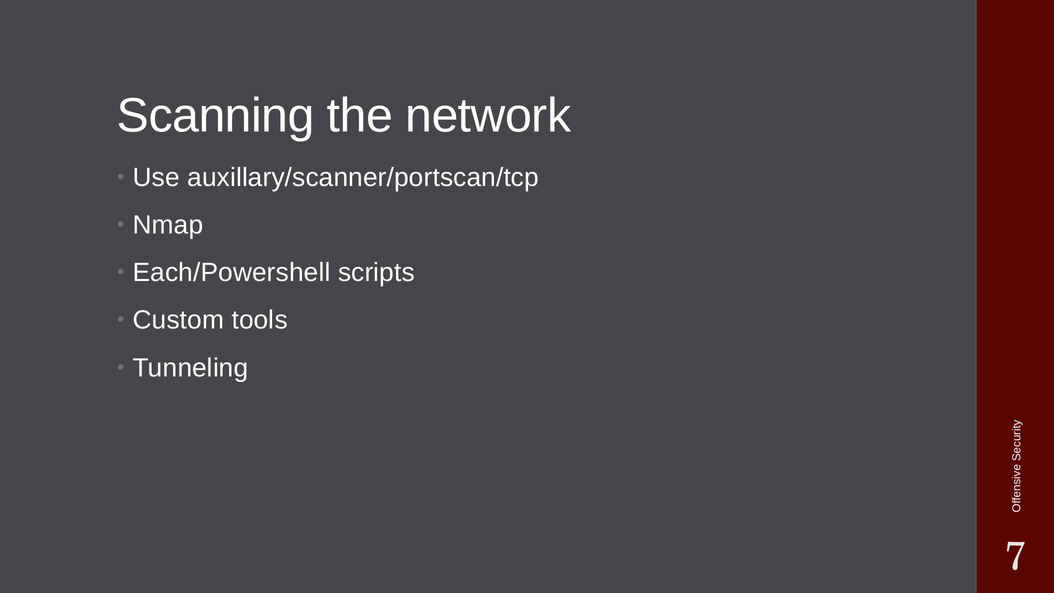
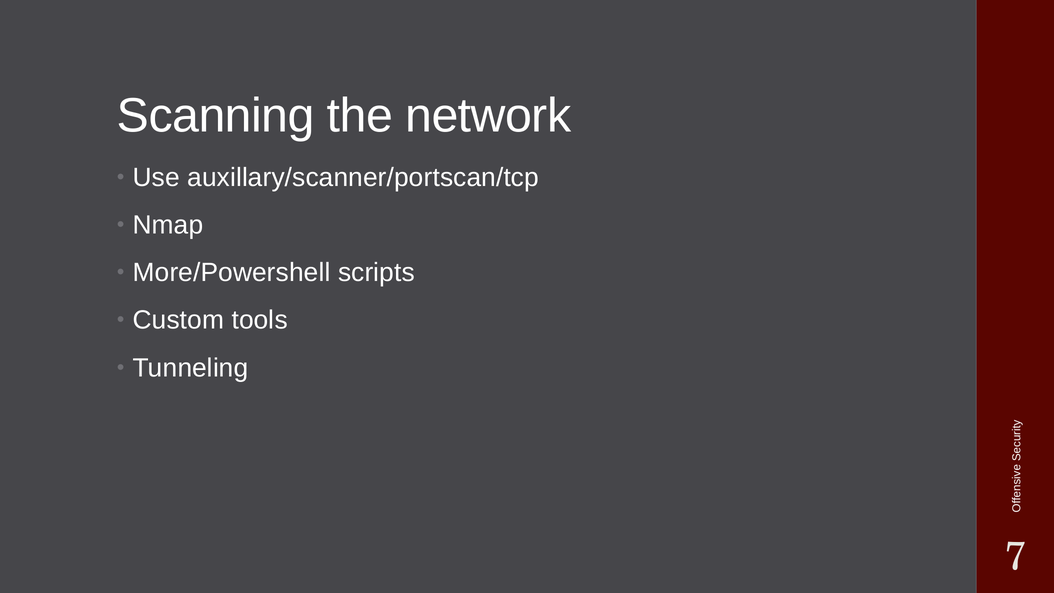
Each/Powershell: Each/Powershell -> More/Powershell (232, 273)
